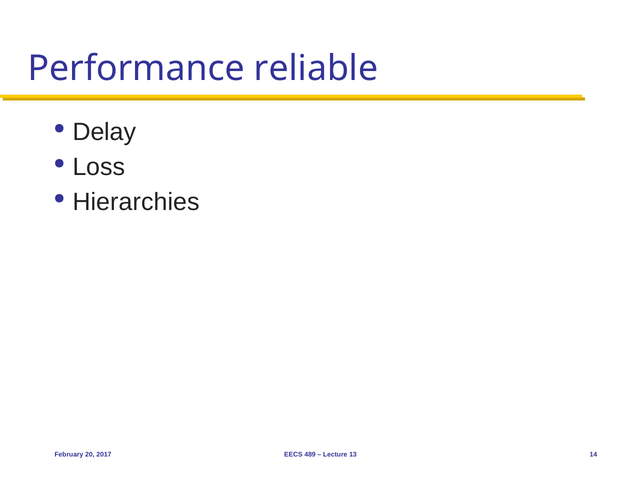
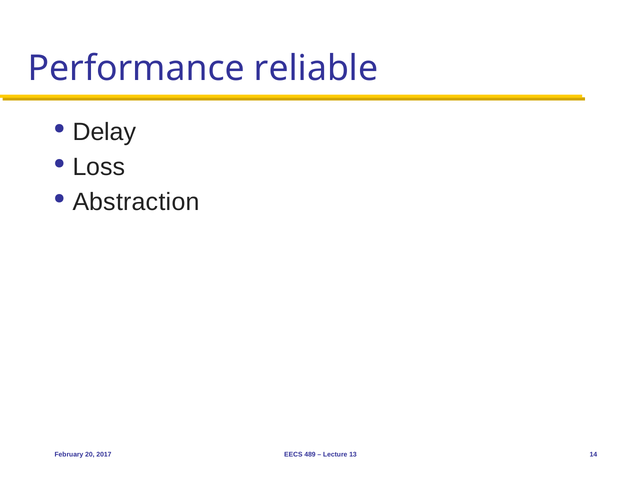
Hierarchies: Hierarchies -> Abstraction (136, 202)
